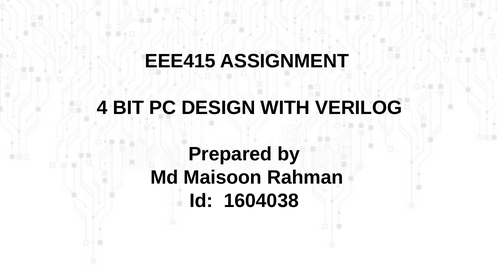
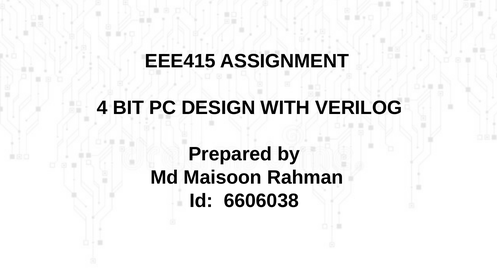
1604038: 1604038 -> 6606038 (261, 200)
